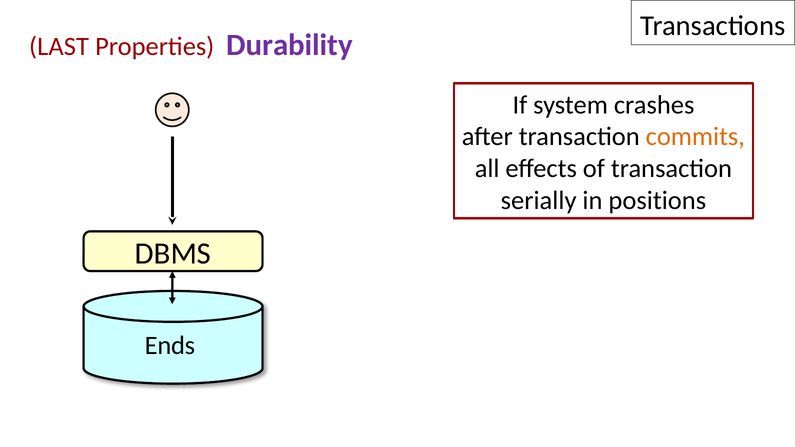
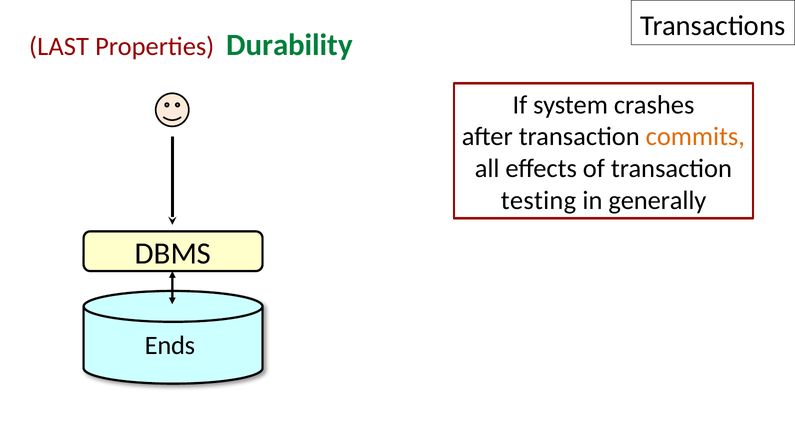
Durability colour: purple -> green (290, 45)
serially: serially -> testing (538, 200)
positions: positions -> generally (657, 200)
